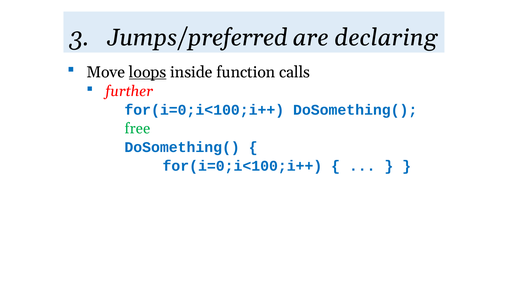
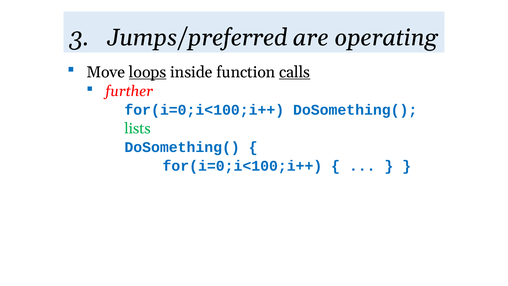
declaring: declaring -> operating (386, 38)
calls underline: none -> present (295, 72)
free: free -> lists (138, 129)
